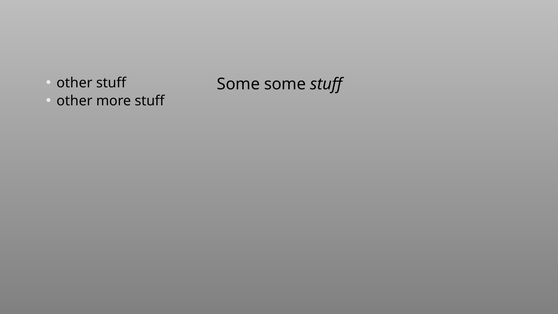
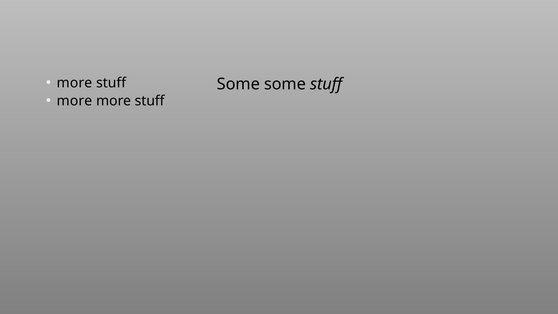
other: other -> more (74, 83)
other: other -> more (74, 101)
